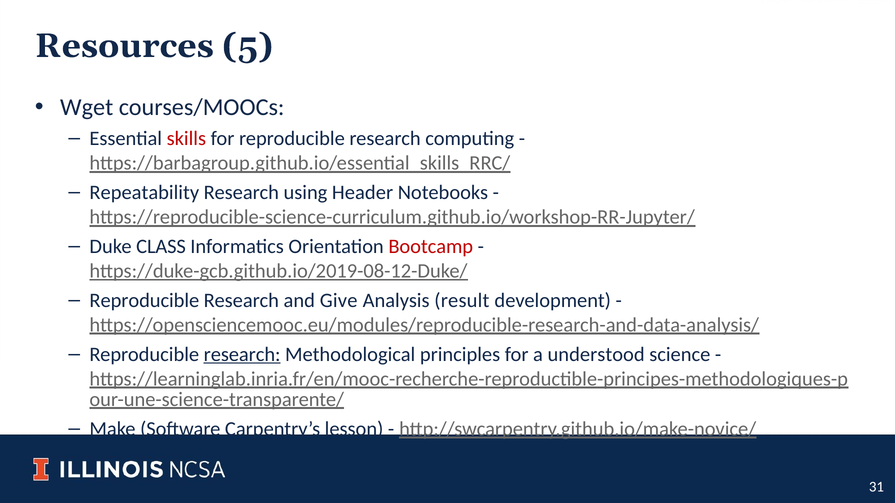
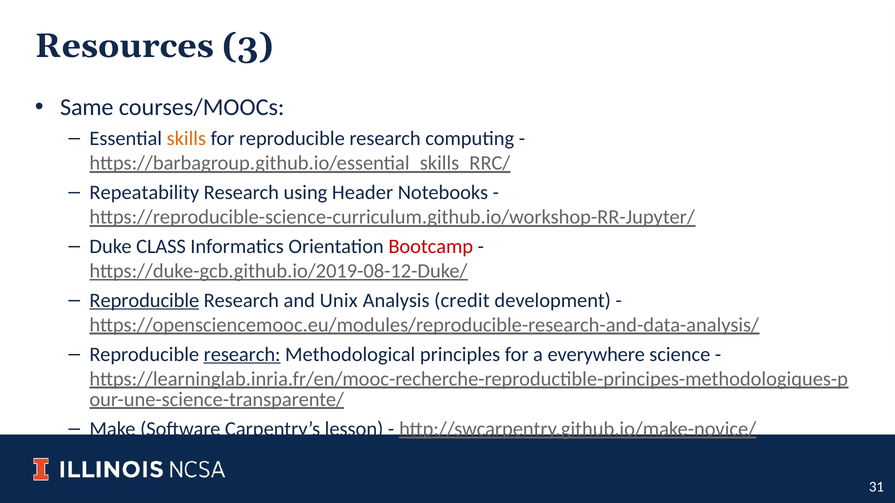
5: 5 -> 3 (248, 46)
Wget: Wget -> Same (87, 107)
skills colour: red -> orange (186, 139)
Reproducible underline: none -> present (144, 301)
Give: Give -> Unix (339, 301)
result: result -> credit (462, 301)
understood: understood -> everywhere (596, 355)
